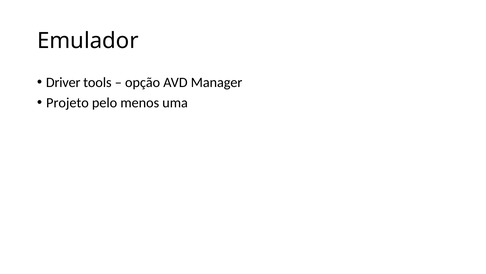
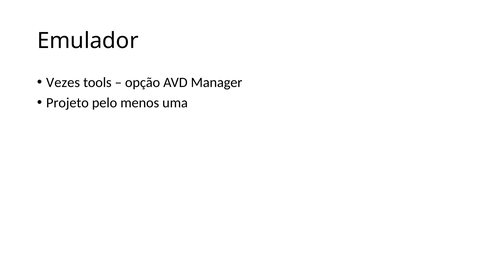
Driver: Driver -> Vezes (63, 82)
